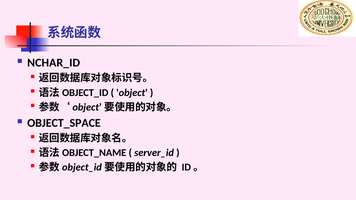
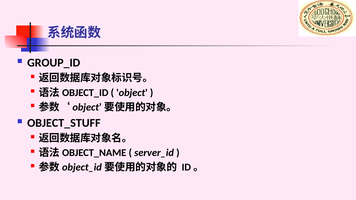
NCHAR_ID: NCHAR_ID -> GROUP_ID (54, 63)
OBJECT_SPACE: OBJECT_SPACE -> OBJECT_STUFF (64, 123)
